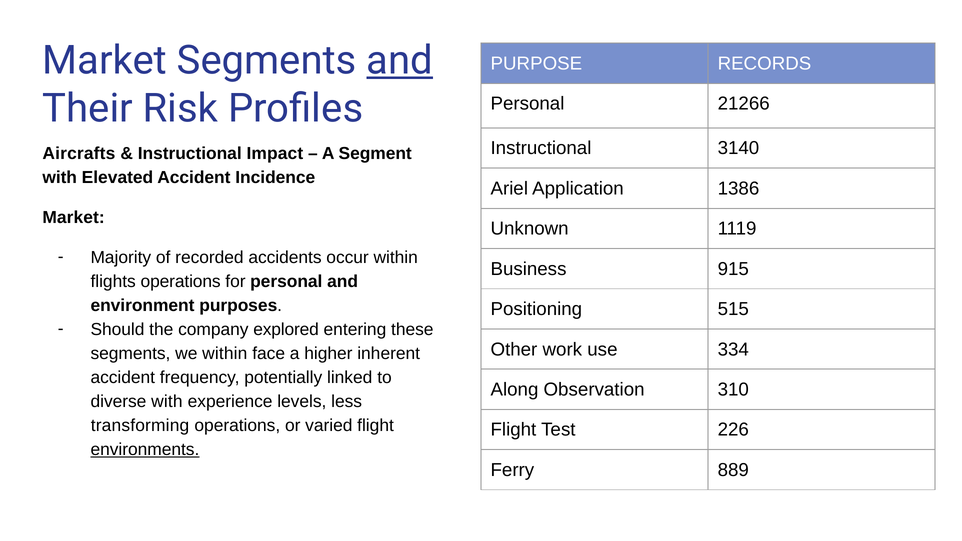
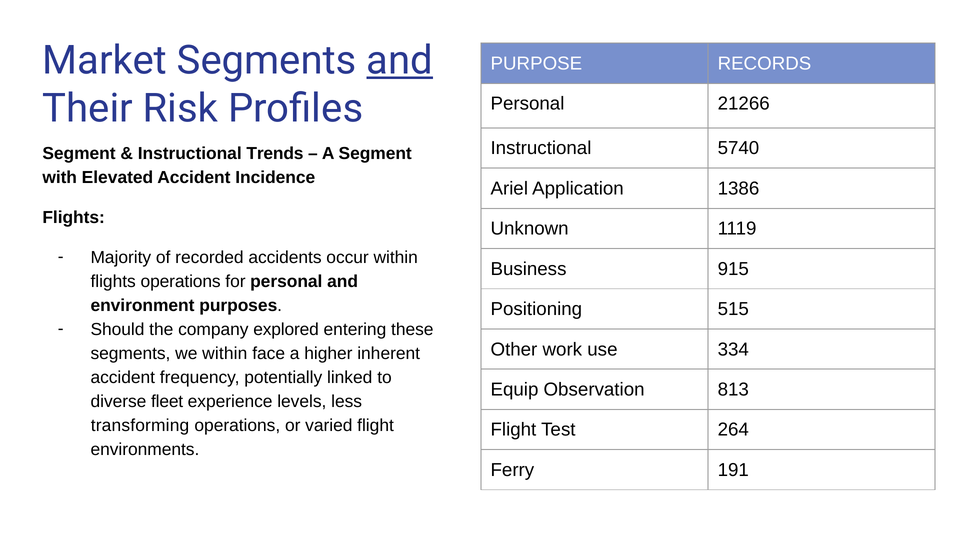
3140: 3140 -> 5740 (738, 148)
Aircrafts: Aircrafts -> Segment (79, 154)
Impact: Impact -> Trends (275, 154)
Market: Market -> Flights (74, 218)
Along: Along -> Equip (515, 390)
310: 310 -> 813 (733, 390)
diverse with: with -> fleet (167, 402)
226: 226 -> 264 (733, 430)
environments underline: present -> none (145, 450)
889: 889 -> 191 (733, 470)
